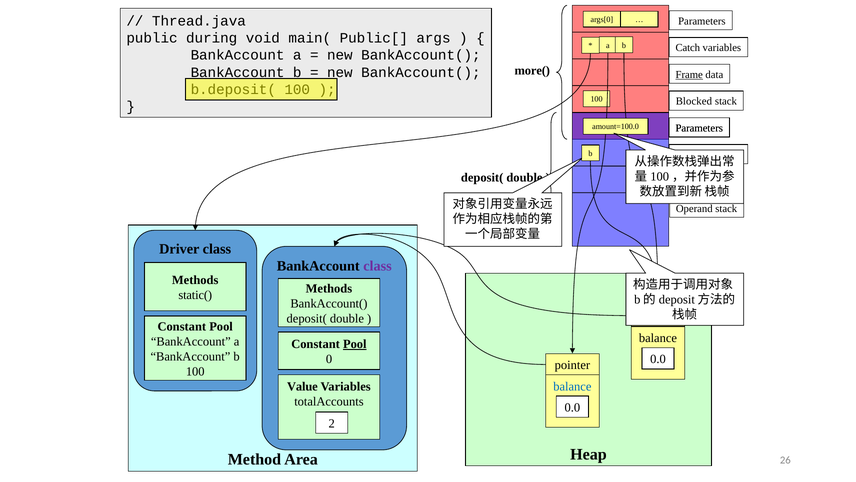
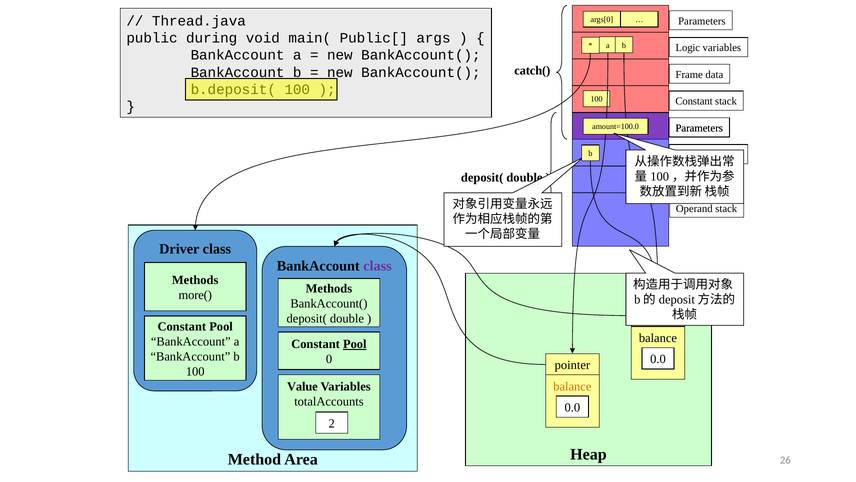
Catch: Catch -> Logic (688, 48)
more(: more( -> catch( (532, 70)
Frame underline: present -> none (689, 74)
Blocked: Blocked -> Constant (694, 101)
static(: static( -> more( (195, 295)
balance colour: blue -> orange (572, 386)
